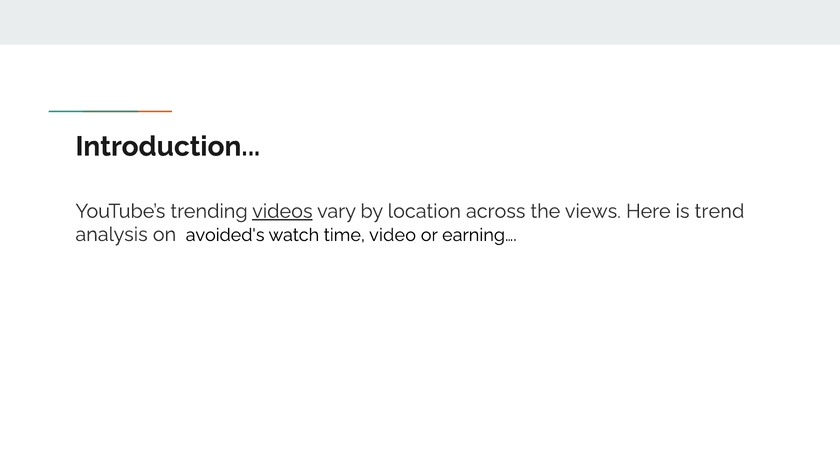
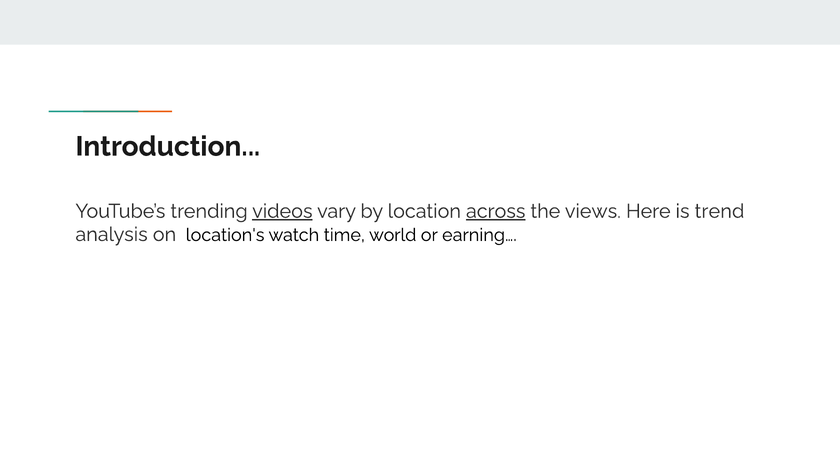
across underline: none -> present (496, 211)
avoided's: avoided's -> location's (225, 235)
video: video -> world (393, 235)
